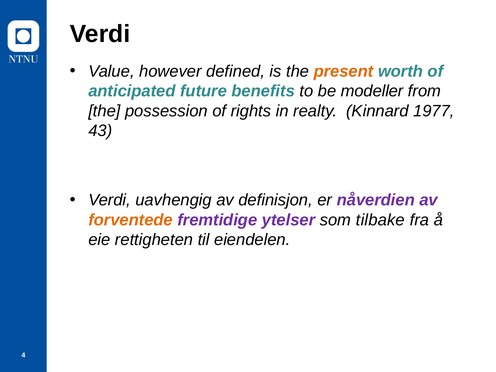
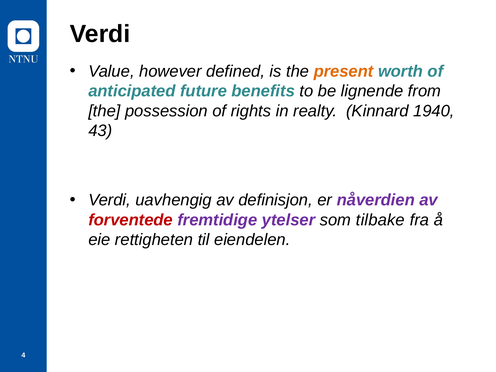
modeller: modeller -> lignende (372, 91)
1977: 1977 -> 1940 (434, 111)
forventede colour: orange -> red (131, 220)
